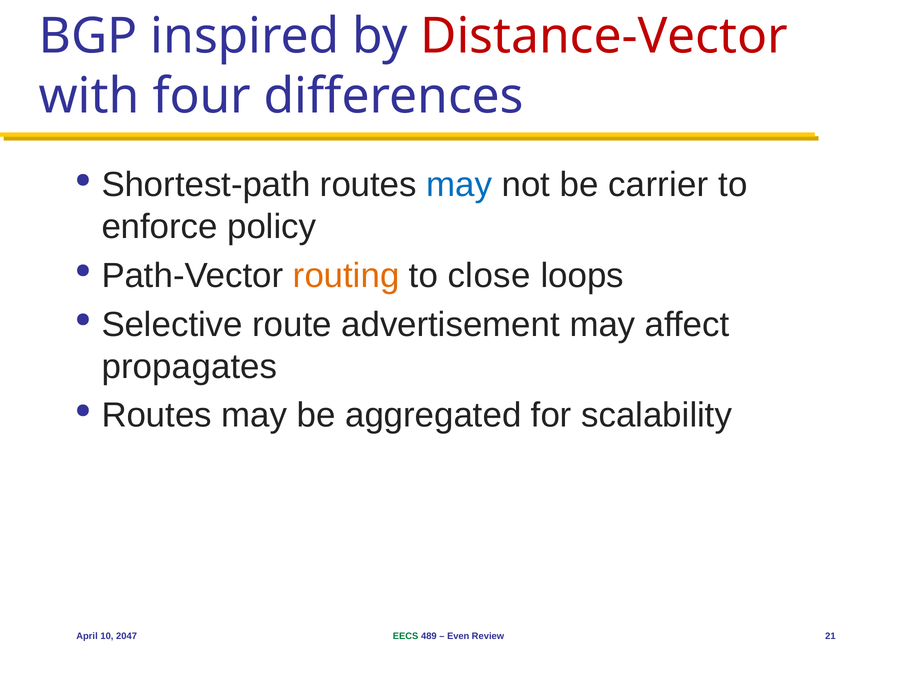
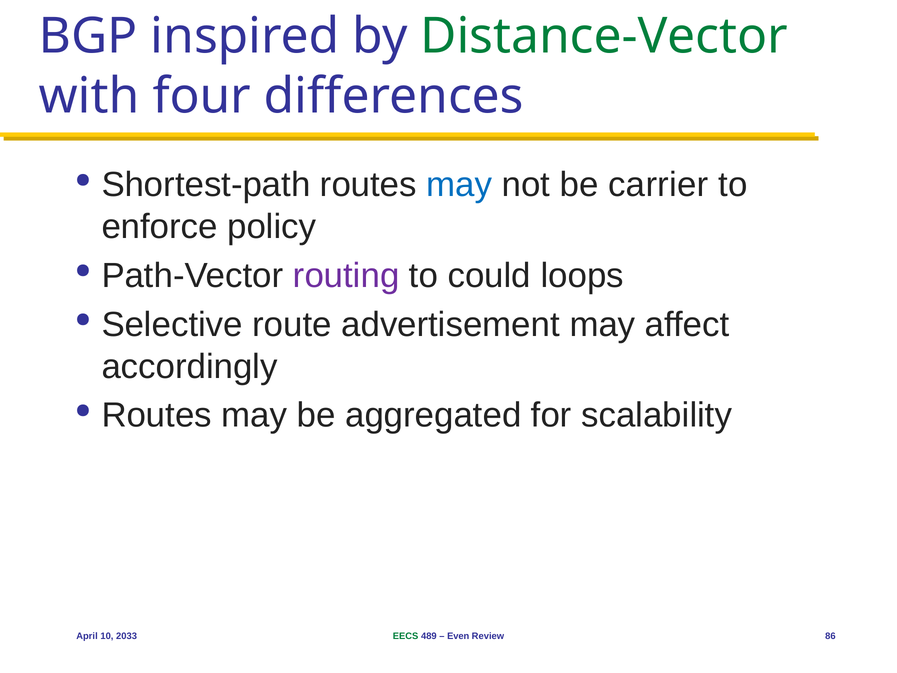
Distance-Vector colour: red -> green (604, 36)
routing colour: orange -> purple (346, 276)
close: close -> could (489, 276)
propagates: propagates -> accordingly (190, 366)
2047: 2047 -> 2033 (127, 636)
21: 21 -> 86 (830, 636)
